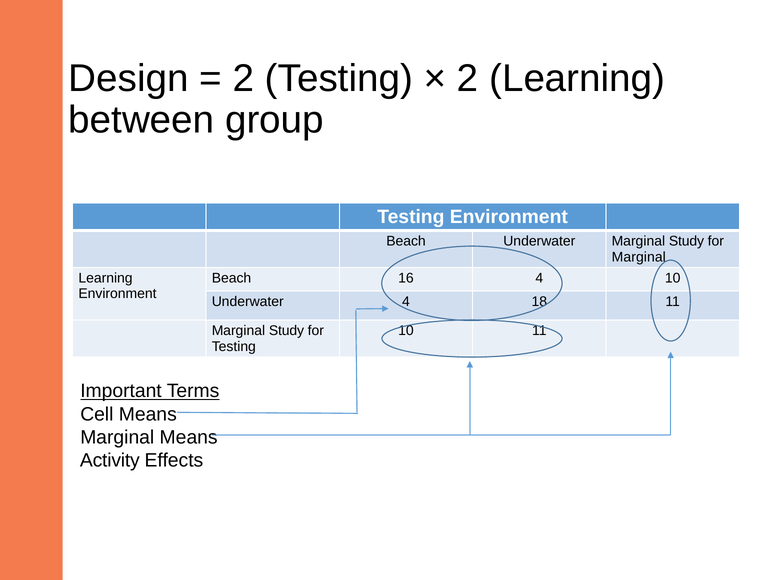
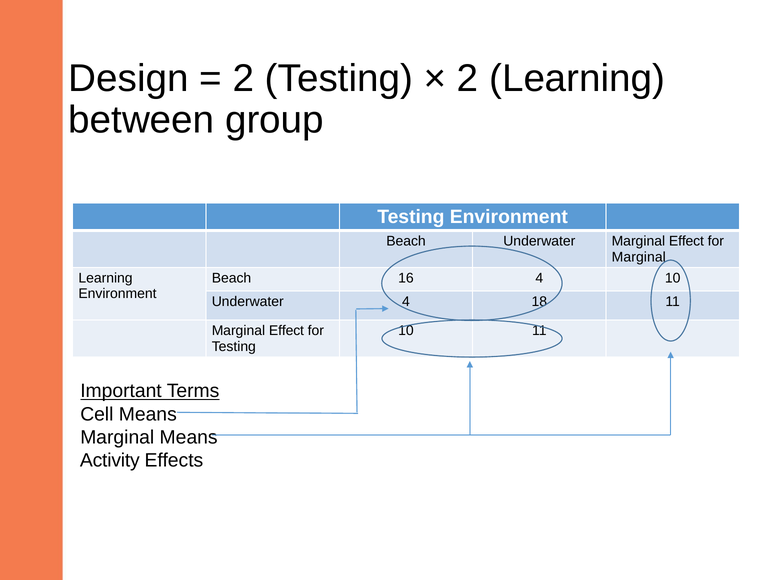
Underwater Marginal Study: Study -> Effect (686, 241)
Study: Study -> Effect (286, 331)
